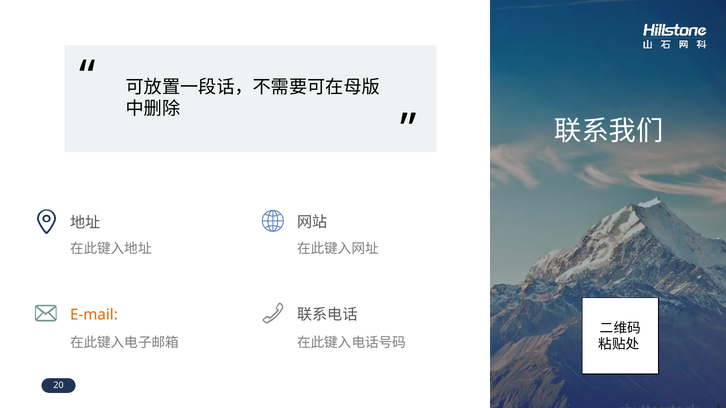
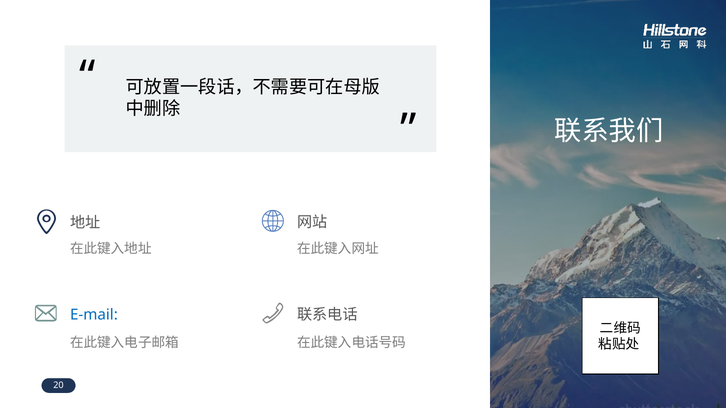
E-mail colour: orange -> blue (94, 315)
